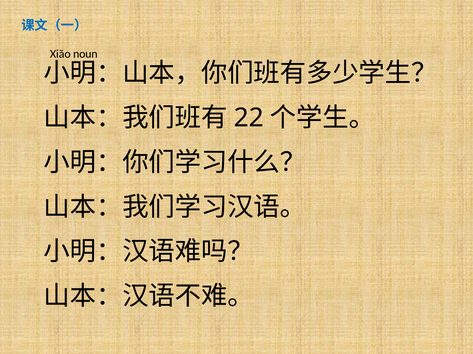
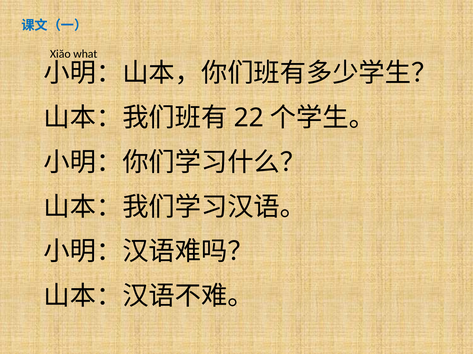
noun: noun -> what (85, 54)
